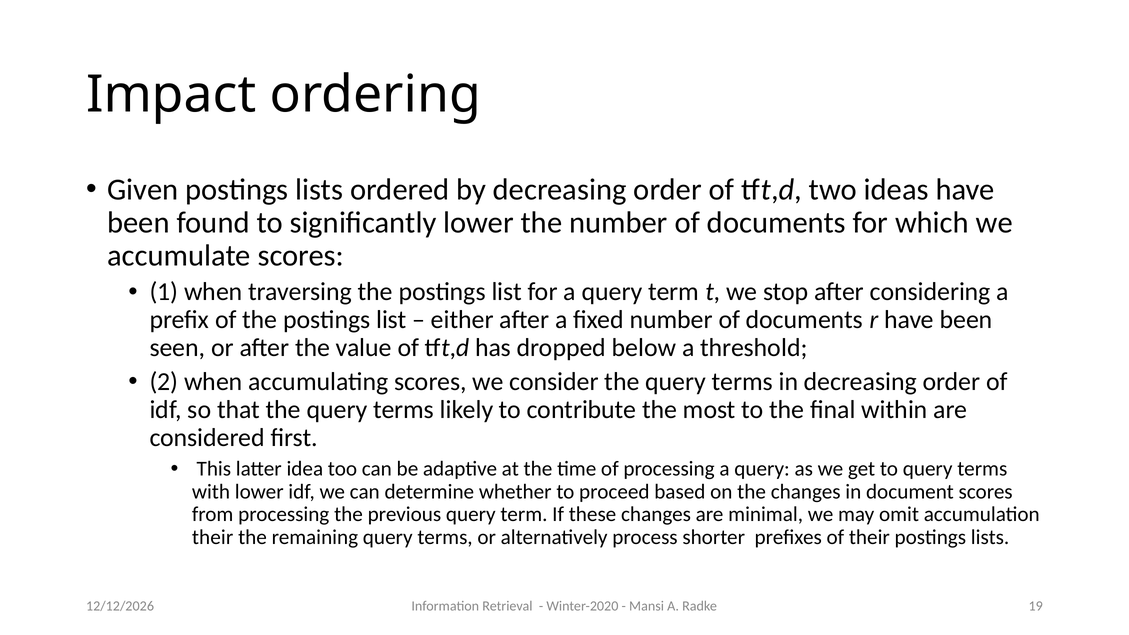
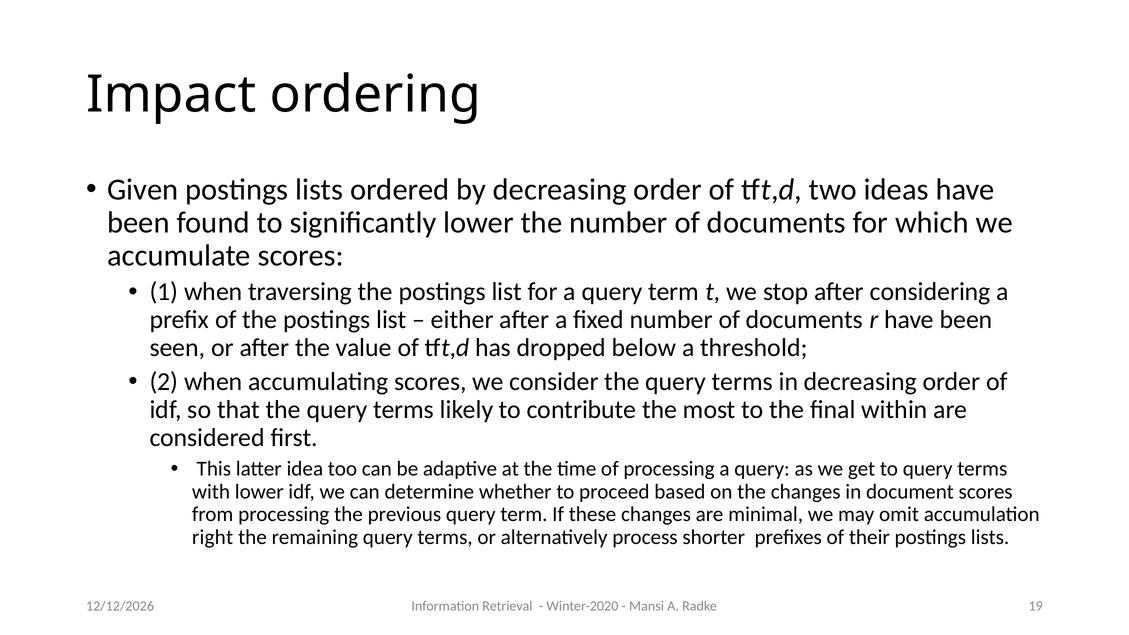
their: their -> right (213, 537)
